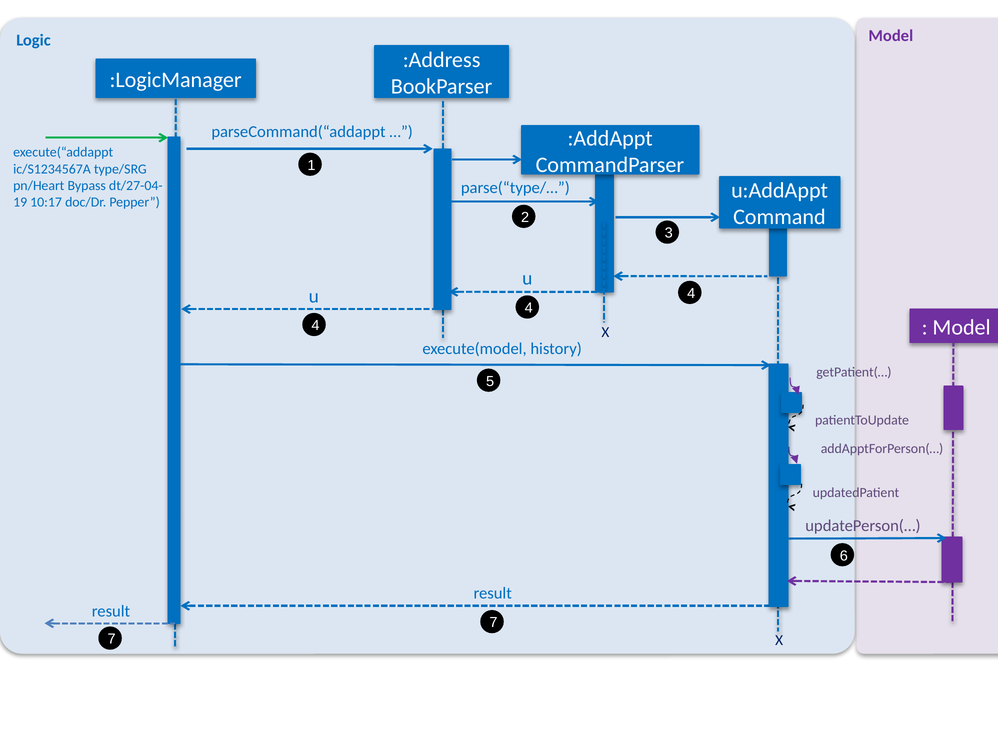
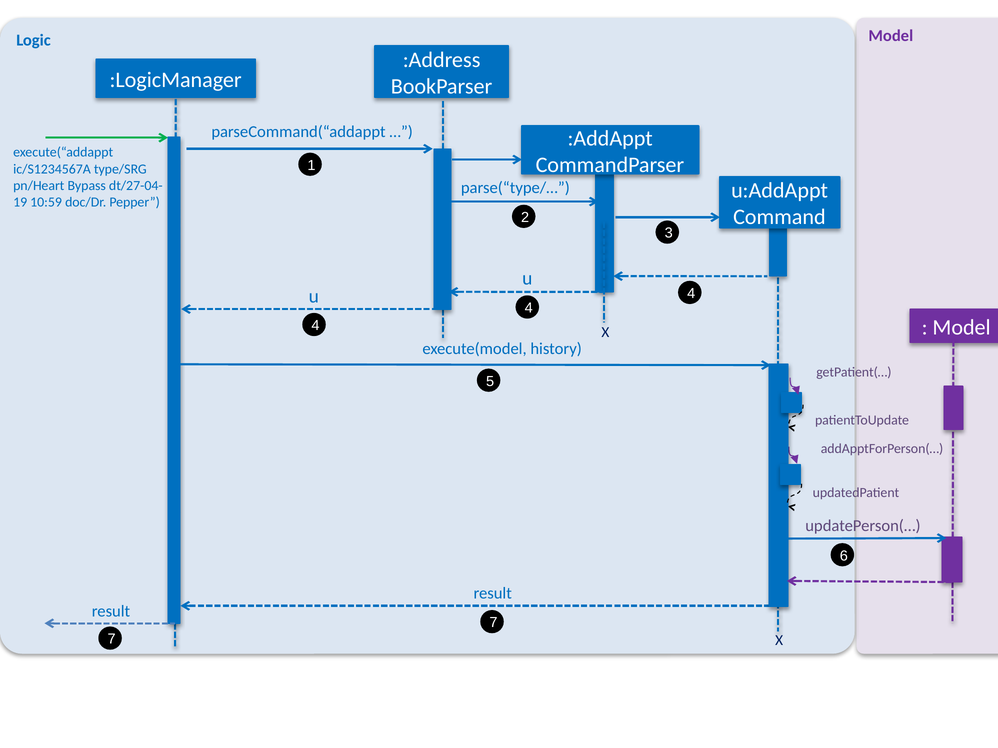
10:17: 10:17 -> 10:59 (46, 202)
